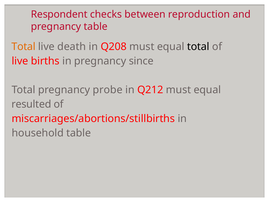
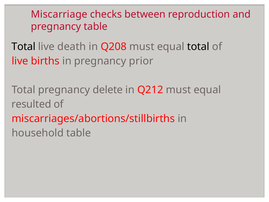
Respondent: Respondent -> Miscarriage (59, 14)
Total colour: orange -> black (24, 47)
since: since -> prior (141, 61)
probe: probe -> delete (108, 90)
